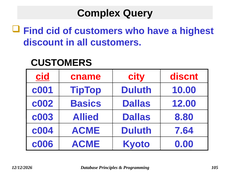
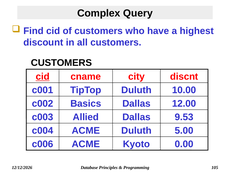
8.80: 8.80 -> 9.53 (184, 117)
7.64: 7.64 -> 5.00 (184, 130)
